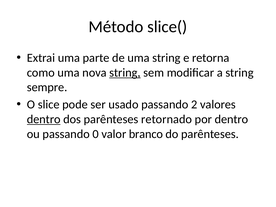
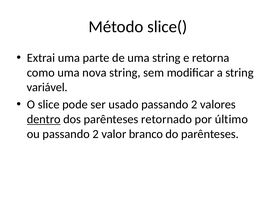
string underline: present -> none (125, 73)
sempre: sempre -> variável (47, 87)
por dentro: dentro -> último (231, 119)
ou passando 0: 0 -> 2 (96, 134)
